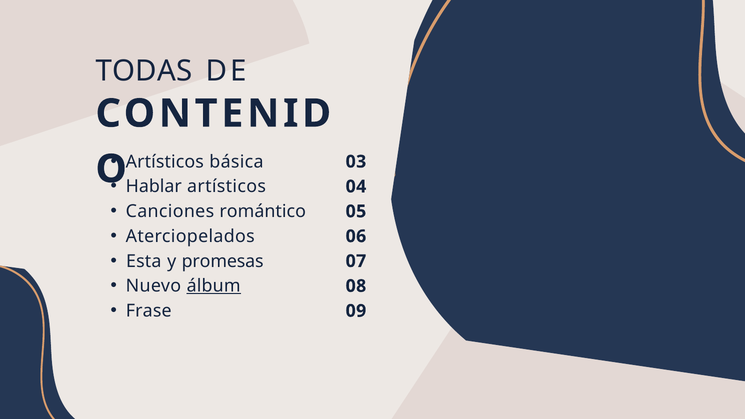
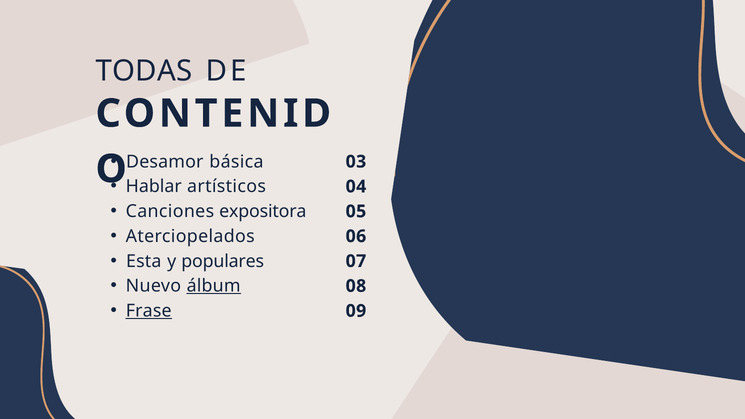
Artísticos: Artísticos -> Desamor (165, 162)
romántico: romántico -> expositora (263, 211)
promesas: promesas -> populares (223, 261)
Frase underline: none -> present (149, 311)
